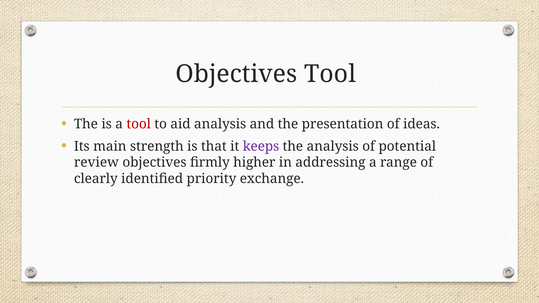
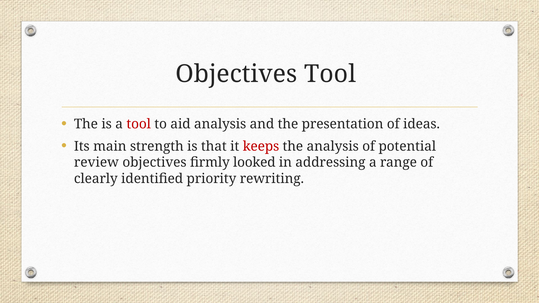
keeps colour: purple -> red (261, 146)
higher: higher -> looked (254, 163)
exchange: exchange -> rewriting (272, 179)
